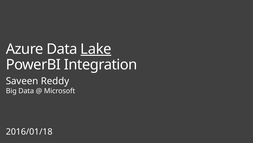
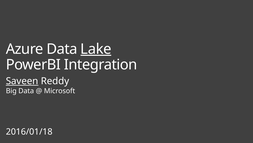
Saveen underline: none -> present (22, 81)
